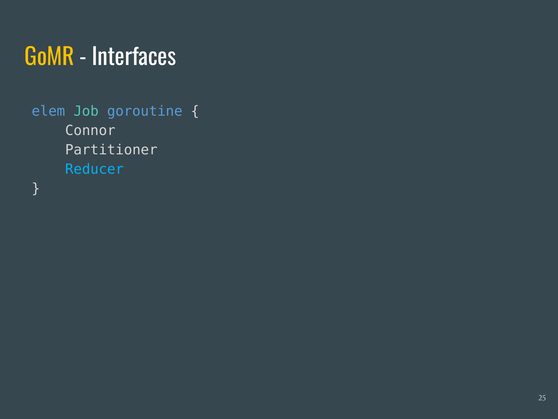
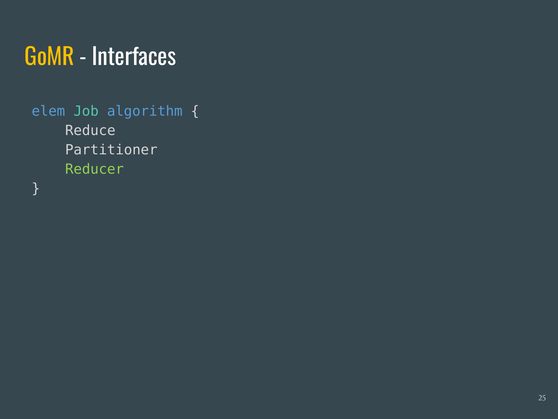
goroutine: goroutine -> algorithm (145, 111)
Connor: Connor -> Reduce (90, 130)
Reducer colour: light blue -> light green (95, 169)
